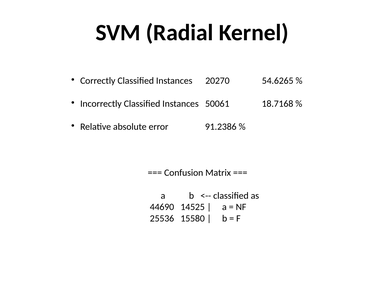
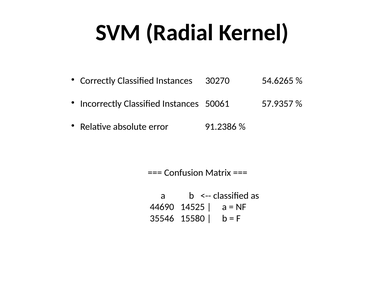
20270: 20270 -> 30270 (217, 81)
18.7168: 18.7168 -> 57.9357 (278, 104)
25536: 25536 -> 35546 (162, 219)
